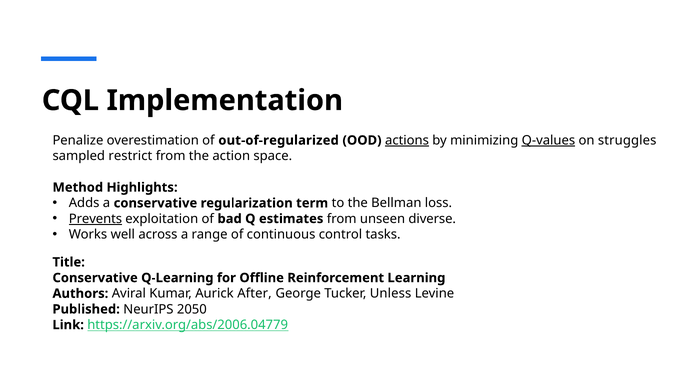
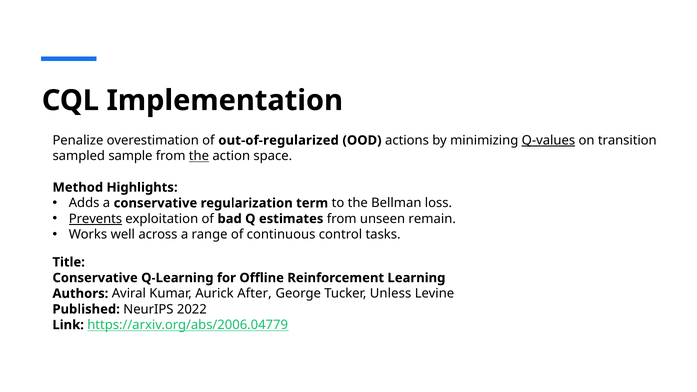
actions underline: present -> none (407, 140)
struggles: struggles -> transition (627, 140)
restrict: restrict -> sample (130, 156)
the underline: none -> present (199, 156)
diverse: diverse -> remain (432, 219)
2050: 2050 -> 2022 (192, 309)
